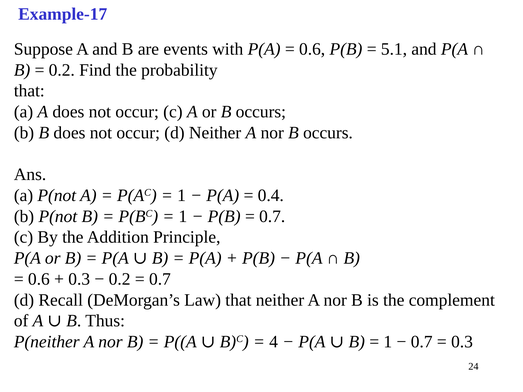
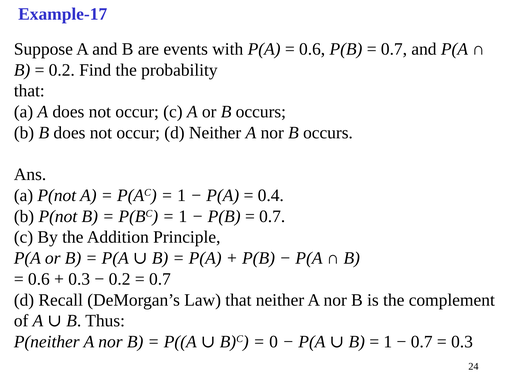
5.1: 5.1 -> 0.7 (394, 49)
4: 4 -> 0 (274, 342)
